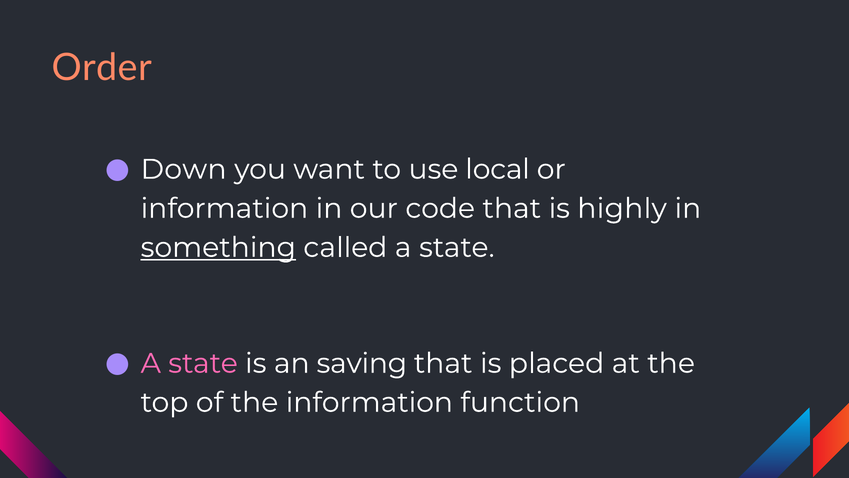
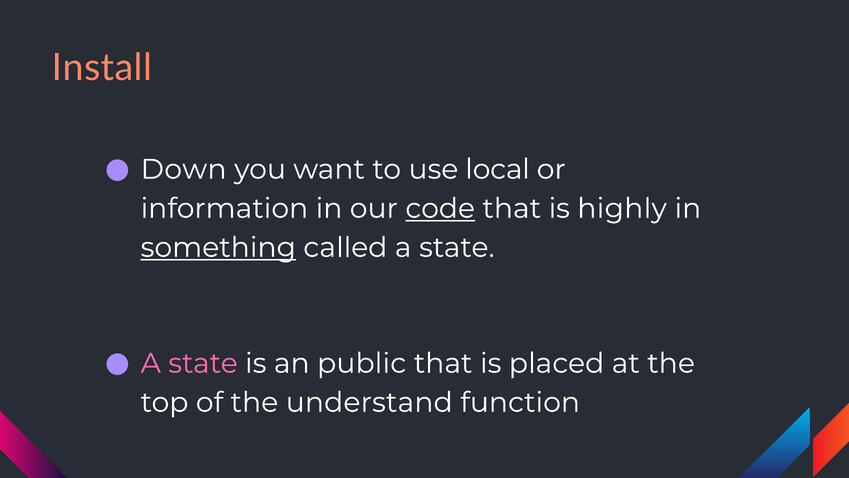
Order: Order -> Install (102, 68)
code underline: none -> present (440, 208)
saving: saving -> public (362, 363)
the information: information -> understand (369, 402)
